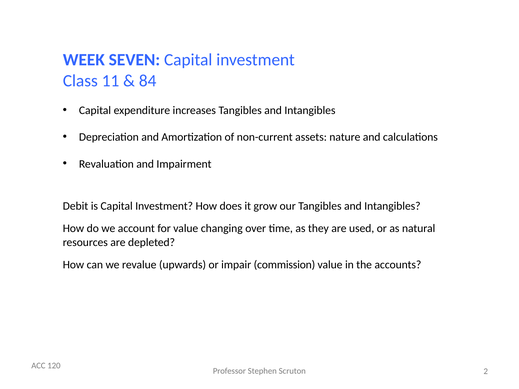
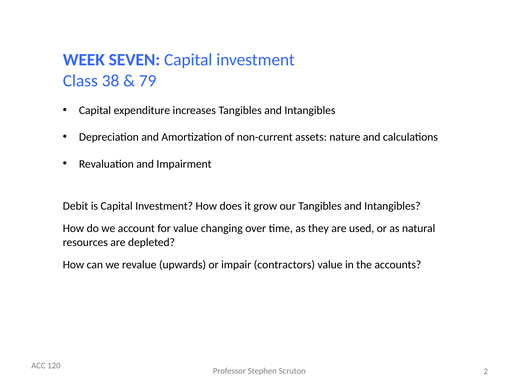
11: 11 -> 38 (111, 81)
84: 84 -> 79 (148, 81)
commission: commission -> contractors (284, 265)
